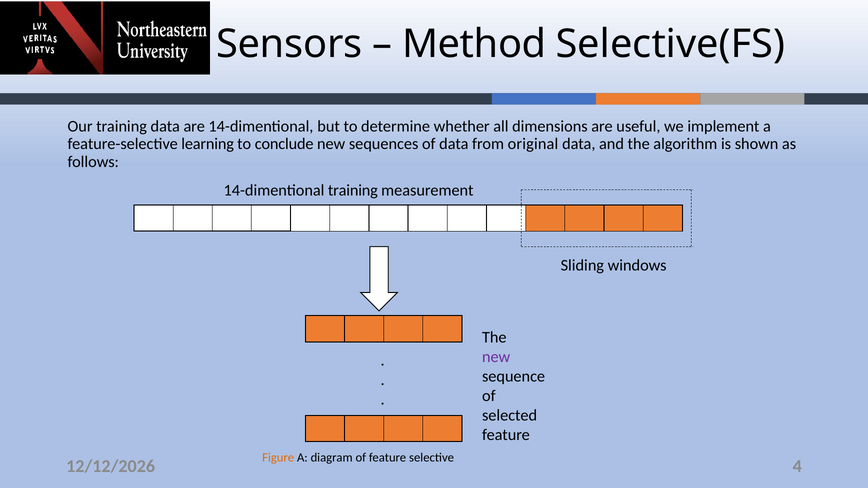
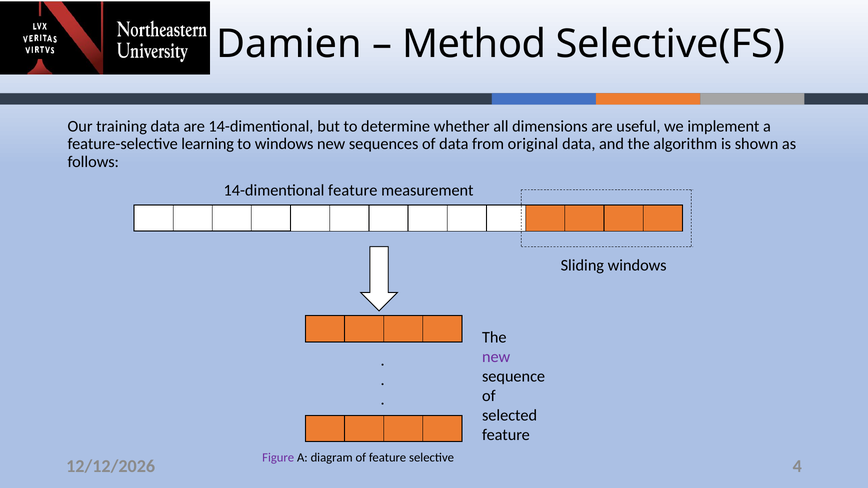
Sensors: Sensors -> Damien (289, 44)
to conclude: conclude -> windows (284, 144)
14-dimentional training: training -> feature (353, 191)
Figure colour: orange -> purple (278, 458)
